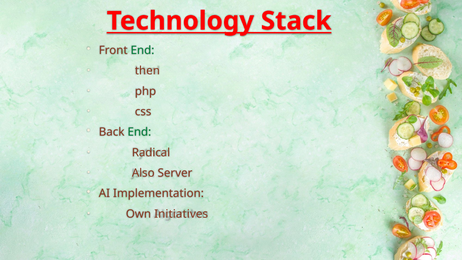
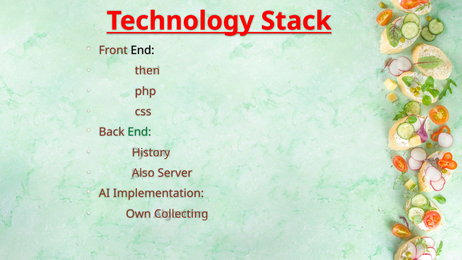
End colour: green -> black (142, 50)
Radical: Radical -> History (151, 152)
Initiatives: Initiatives -> Collecting (181, 214)
